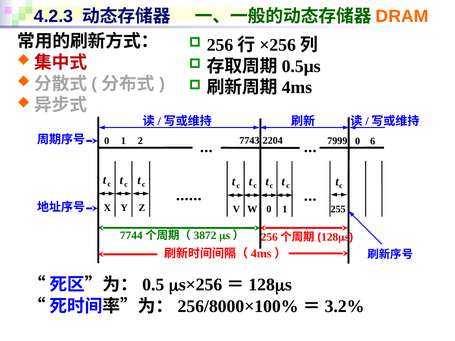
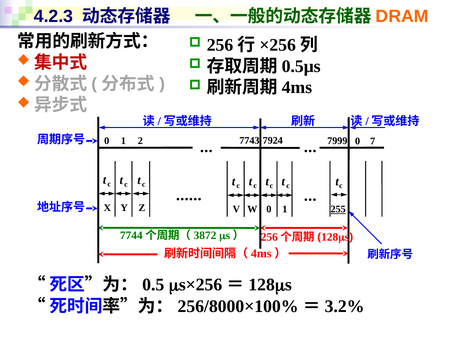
2204: 2204 -> 7924 (273, 141)
6: 6 -> 7 (373, 141)
255 underline: none -> present (338, 209)
